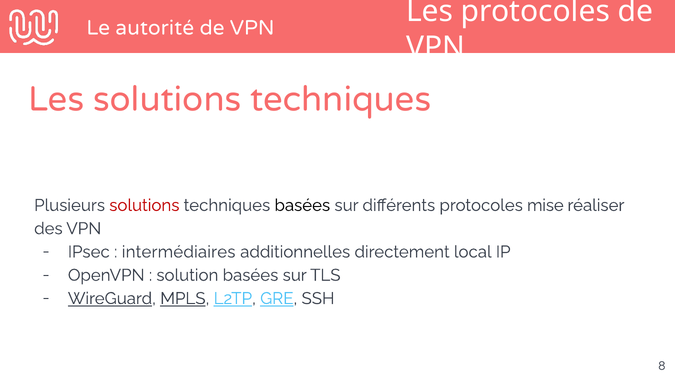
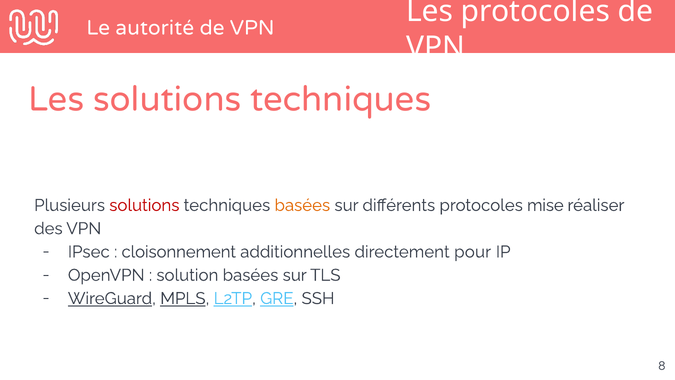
basées colour: black -> orange (302, 205)
intermédiaires: intermédiaires -> cloisonnement (179, 252)
local: local -> pour (473, 252)
